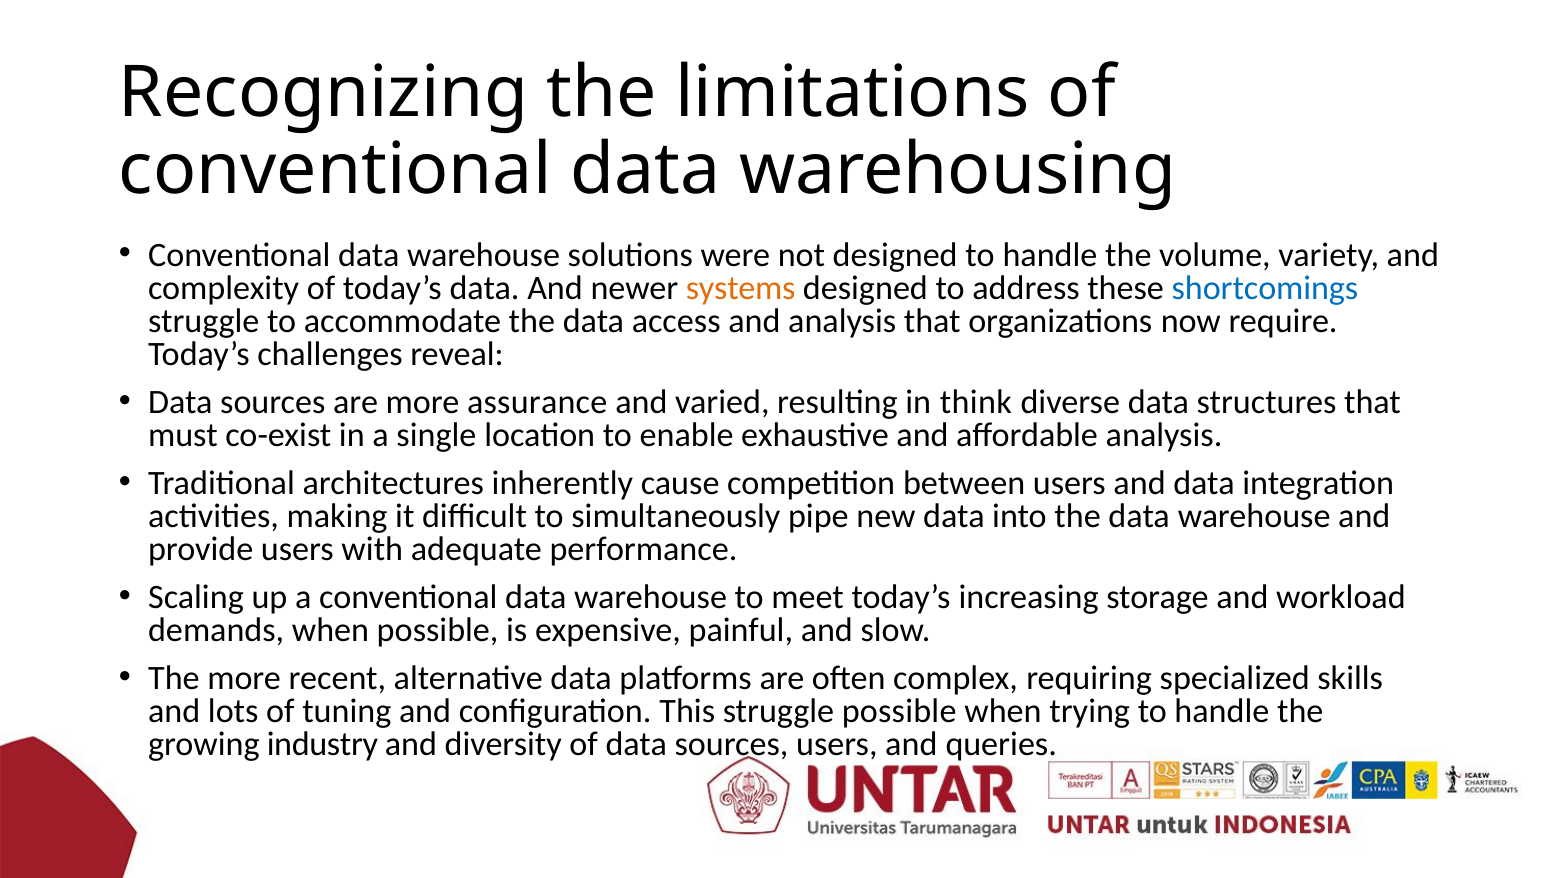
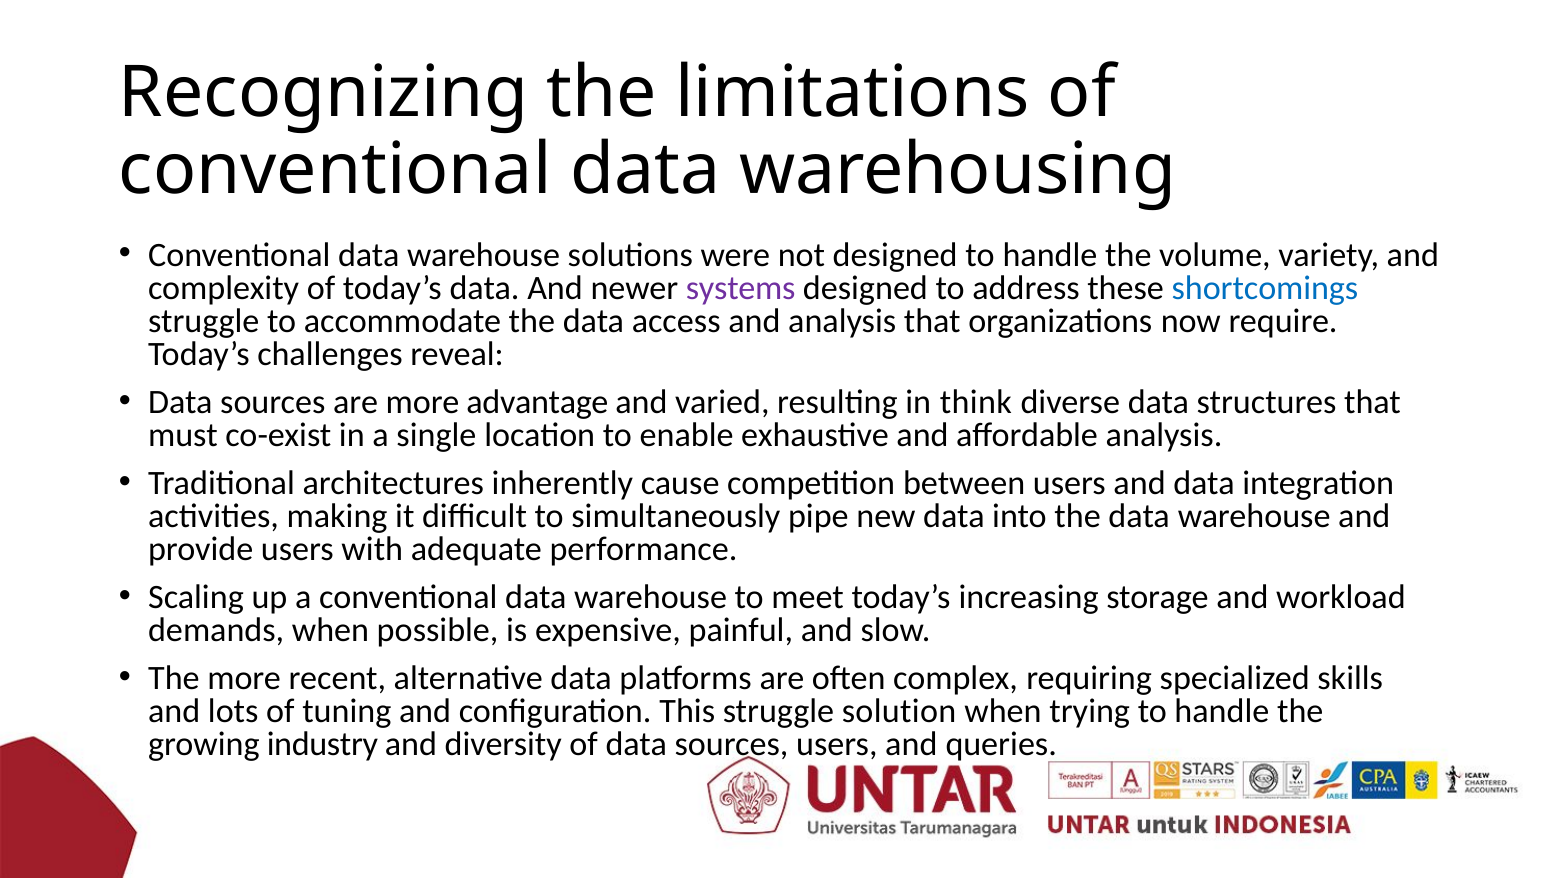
systems colour: orange -> purple (741, 288)
assurance: assurance -> advantage (537, 402)
struggle possible: possible -> solution (899, 711)
